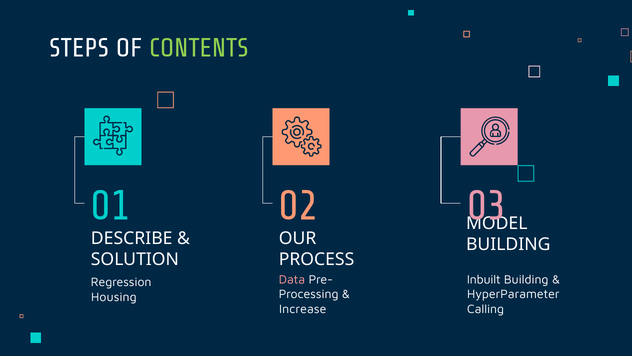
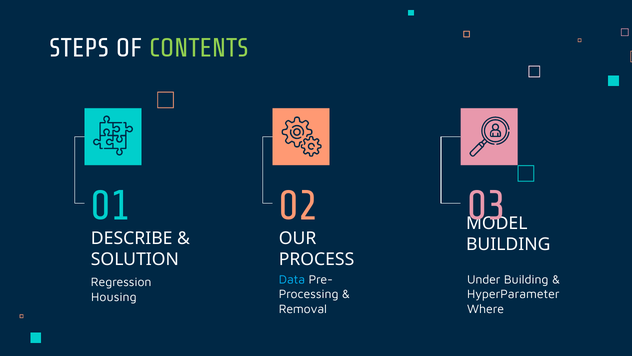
Data colour: pink -> light blue (292, 279)
Inbuilt: Inbuilt -> Under (484, 279)
Increase: Increase -> Removal (303, 309)
Calling: Calling -> Where (486, 309)
